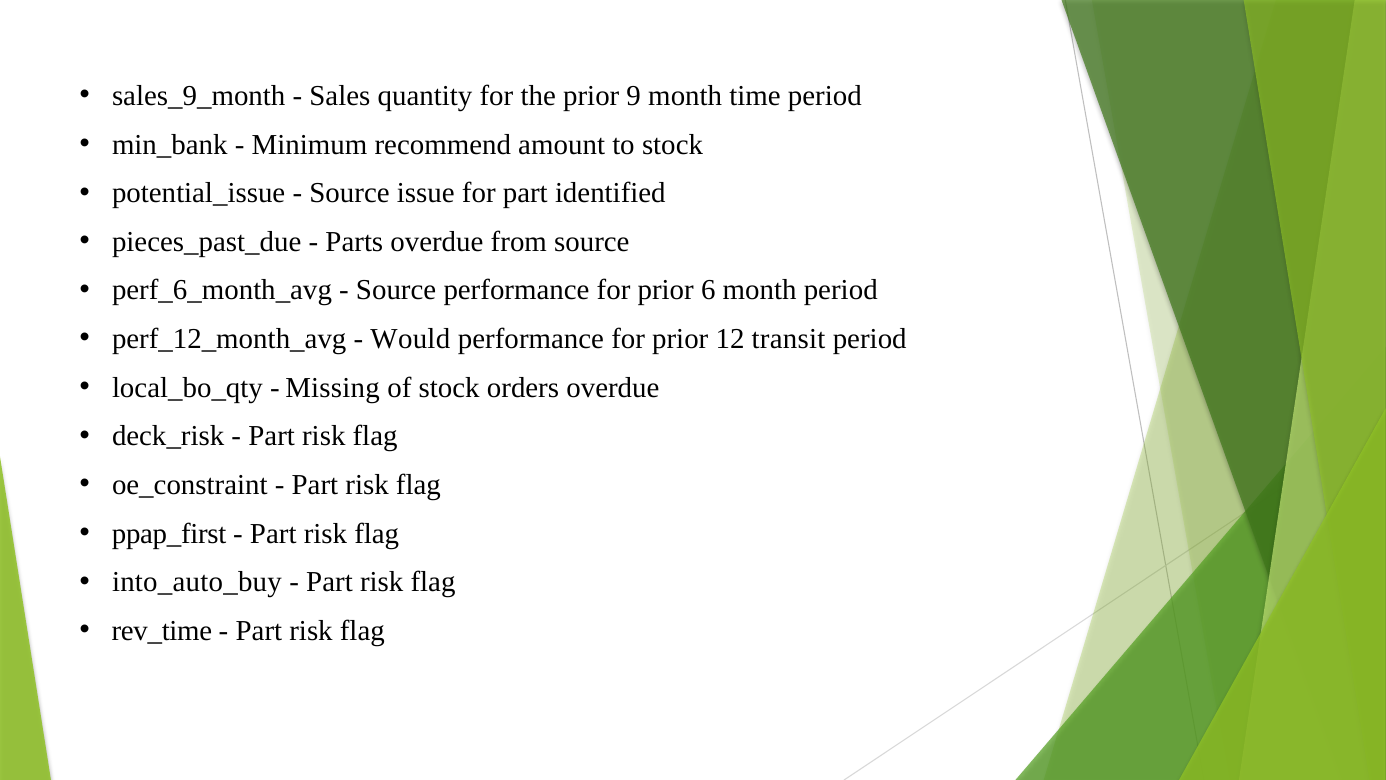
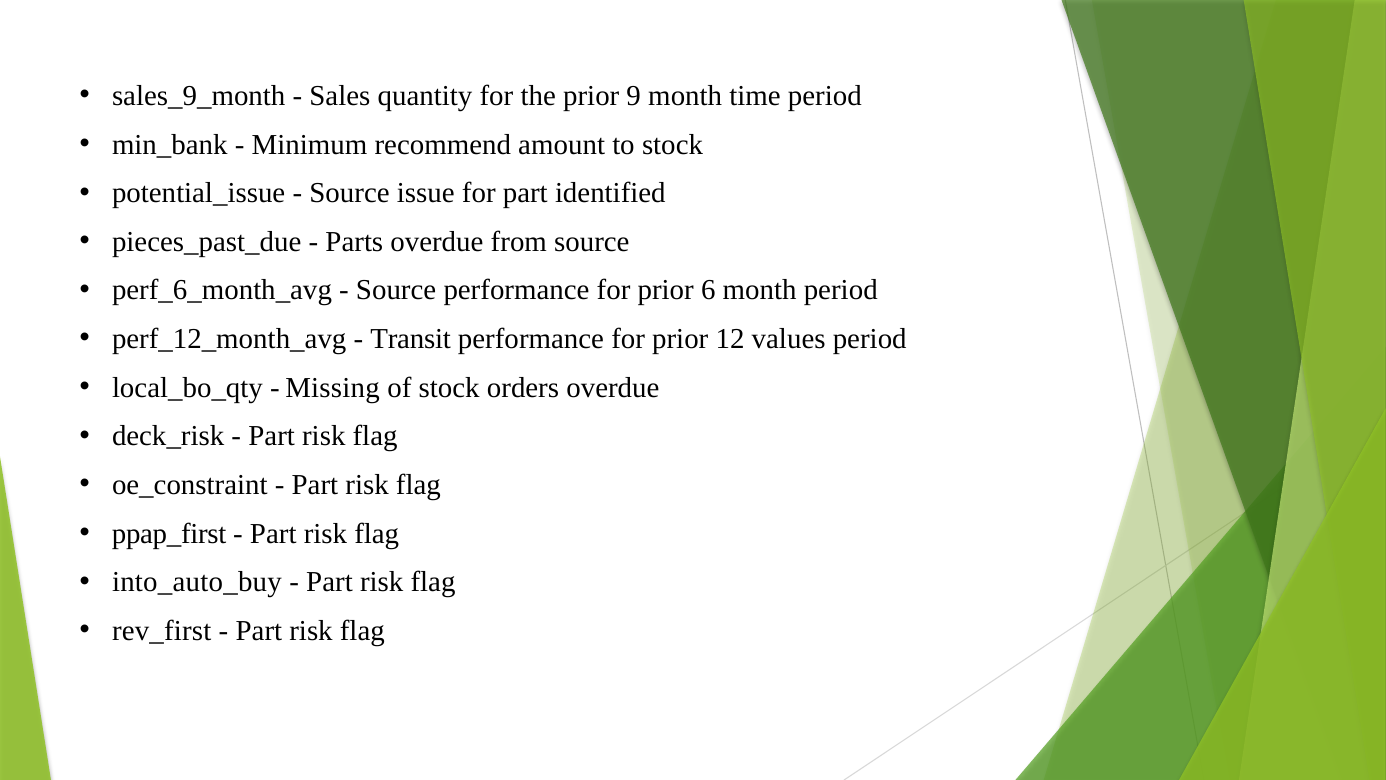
Would: Would -> Transit (411, 339)
transit: transit -> values (789, 339)
rev_time: rev_time -> rev_first (162, 631)
